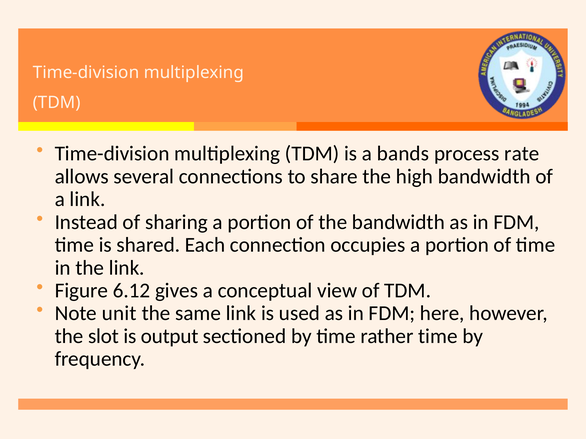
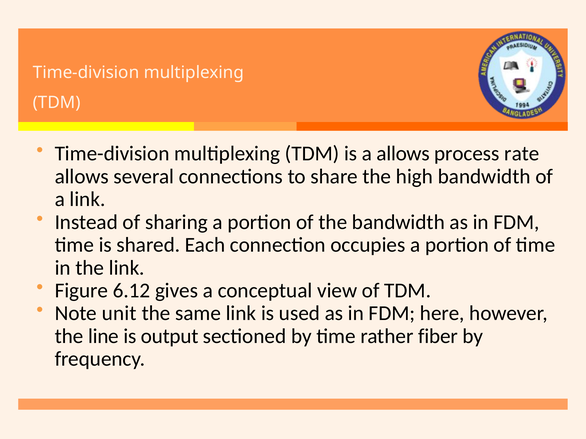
a bands: bands -> allows (403, 154)
slot: slot -> line (103, 337)
rather time: time -> fiber (438, 337)
